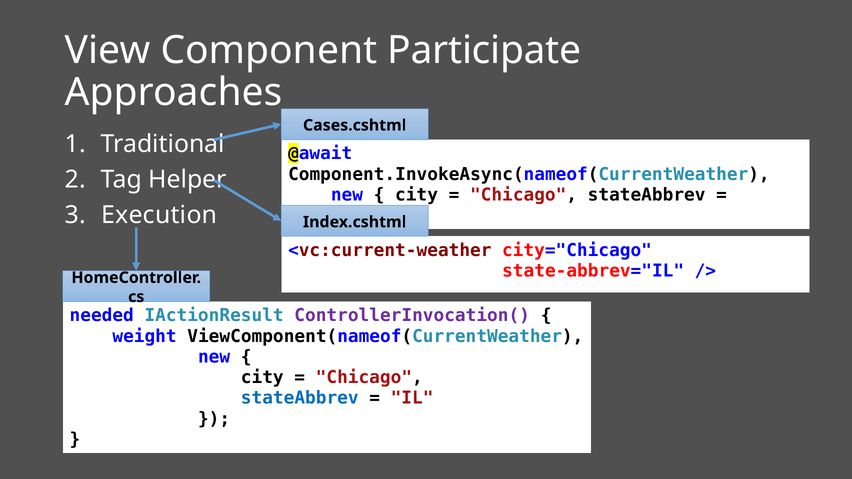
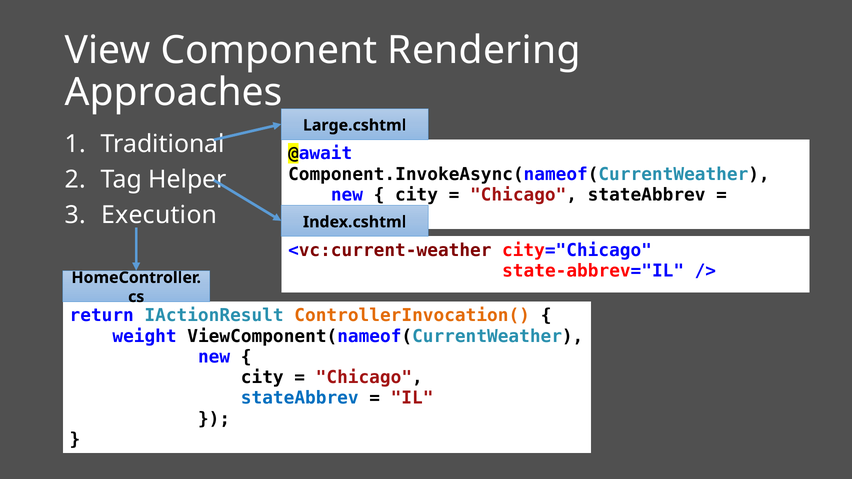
Participate: Participate -> Rendering (484, 50)
Cases.cshtml: Cases.cshtml -> Large.cshtml (355, 125)
needed: needed -> return (102, 316)
ControllerInvocation( colour: purple -> orange (412, 316)
